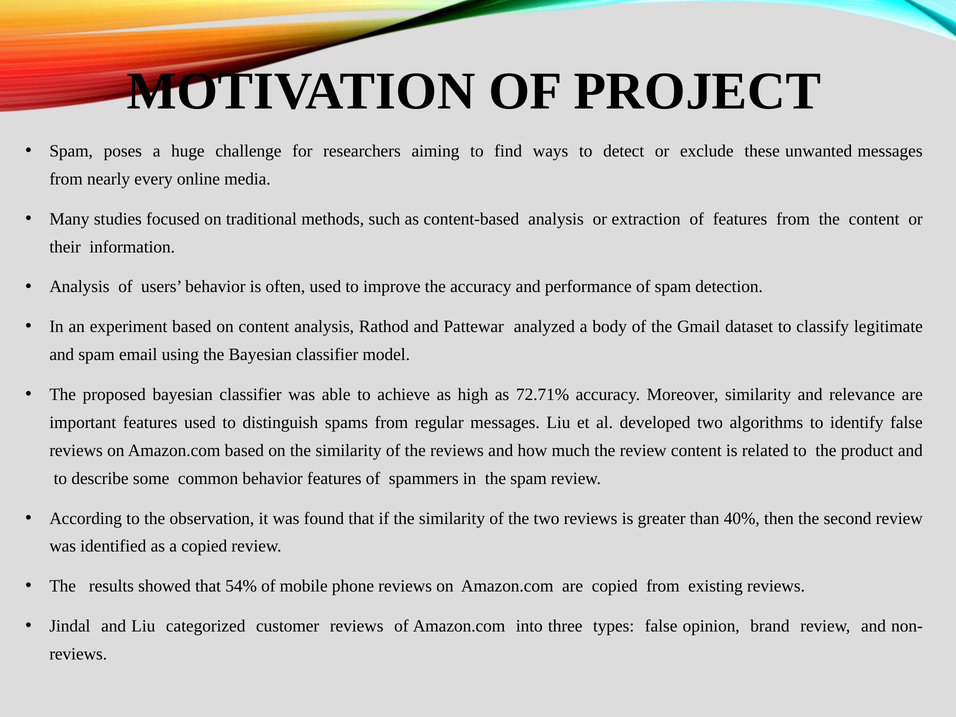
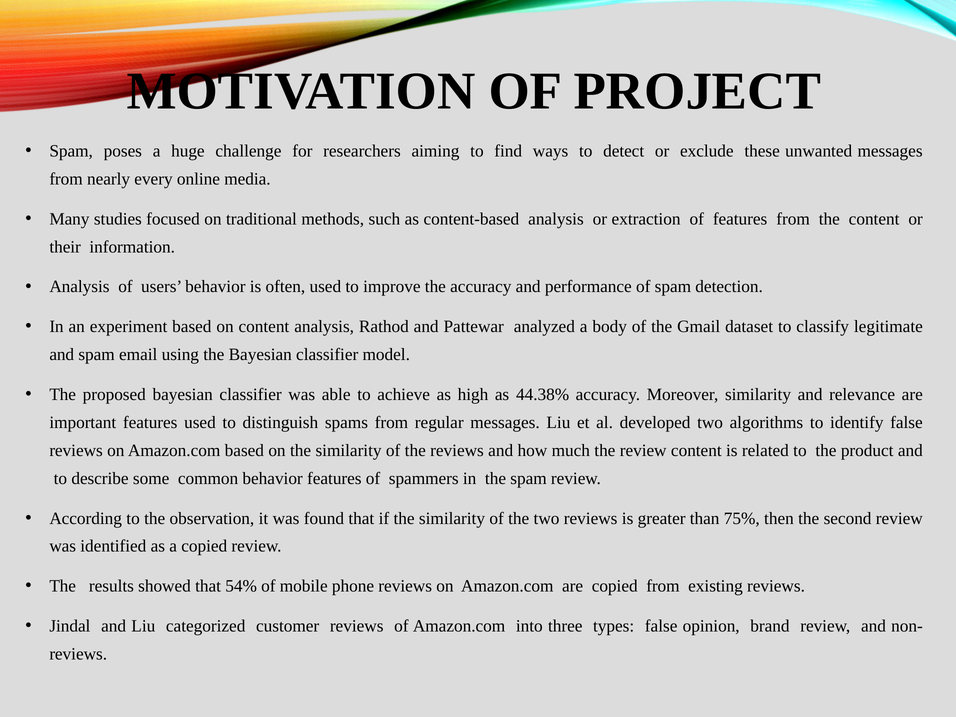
72.71%: 72.71% -> 44.38% (543, 395)
40%: 40% -> 75% (742, 518)
